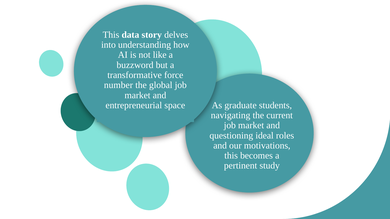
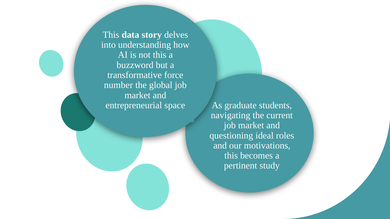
not like: like -> this (160, 55)
